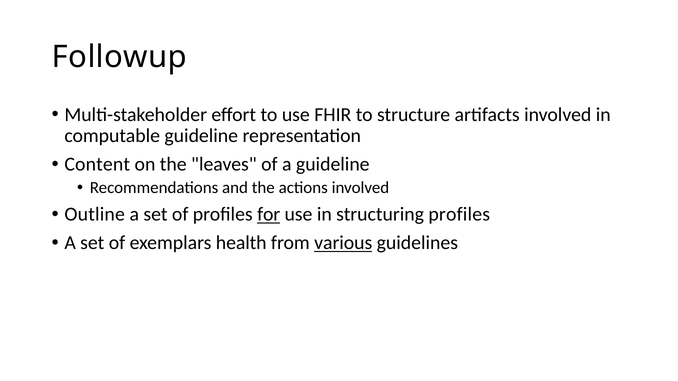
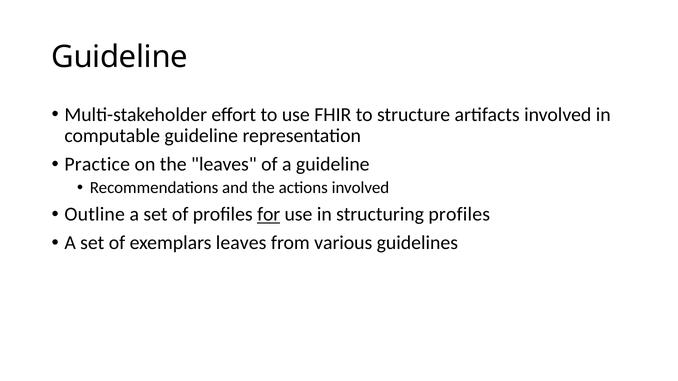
Followup: Followup -> Guideline (120, 57)
Content: Content -> Practice (97, 164)
exemplars health: health -> leaves (241, 243)
various underline: present -> none (343, 243)
